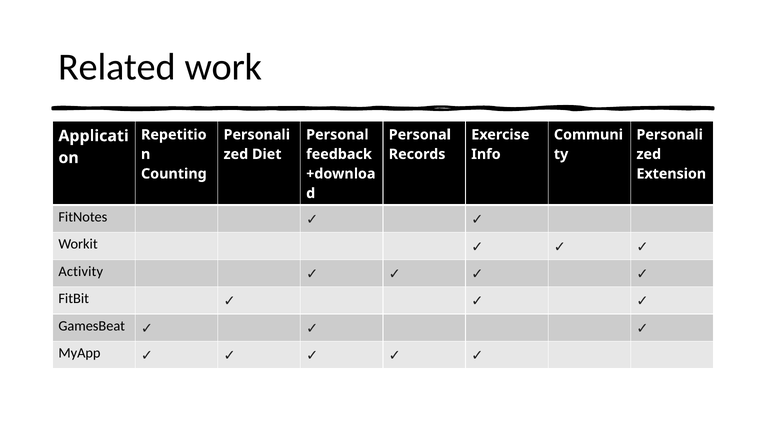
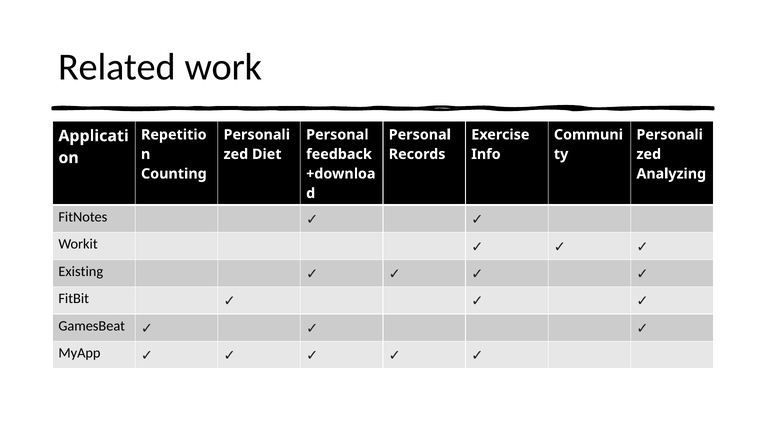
Extension: Extension -> Analyzing (671, 174)
Activity: Activity -> Existing (81, 271)
